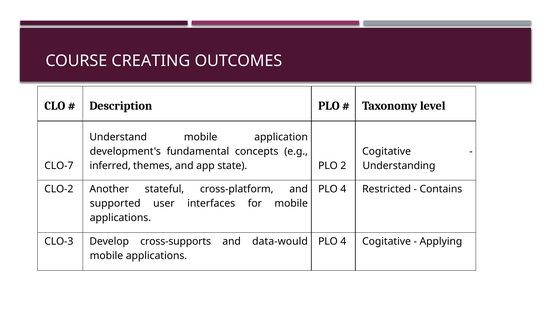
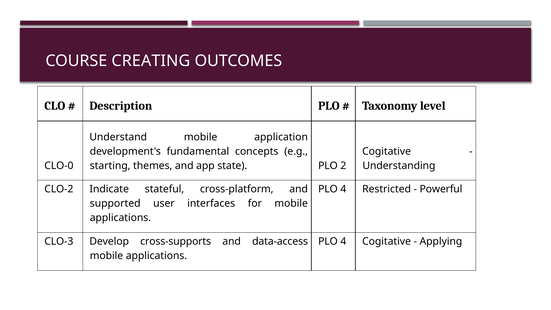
CLO-7: CLO-7 -> CLO-0 (59, 166)
inferred: inferred -> starting (110, 166)
Another: Another -> Indicate (109, 189)
Contains: Contains -> Powerful (441, 189)
data-would: data-would -> data-access (280, 241)
